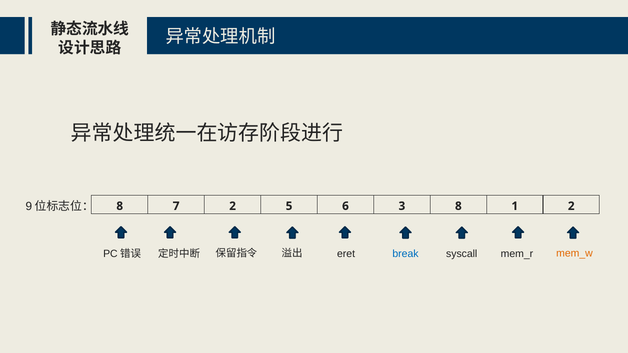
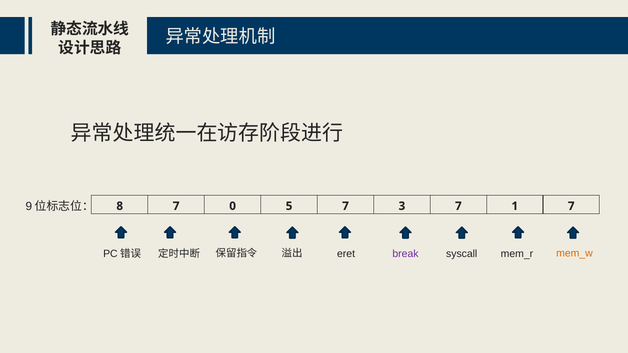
7 2: 2 -> 0 (233, 206)
5 6: 6 -> 7 (345, 206)
3 8: 8 -> 7 (458, 206)
1 2: 2 -> 7 (571, 206)
break colour: blue -> purple (405, 254)
